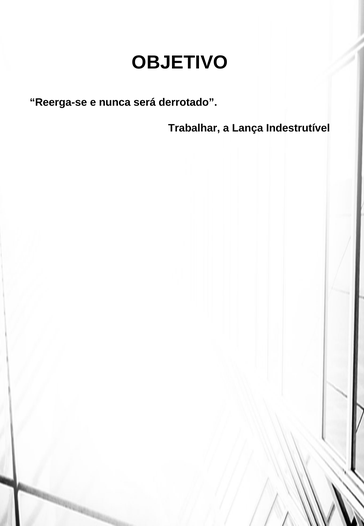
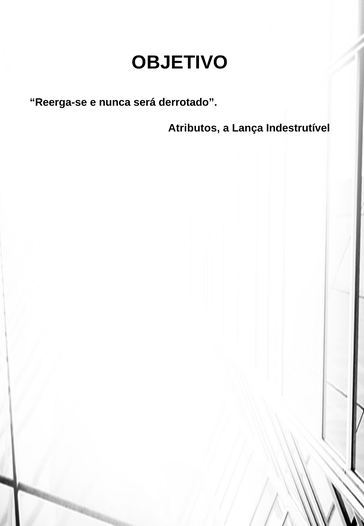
Trabalhar: Trabalhar -> Atributos (194, 128)
